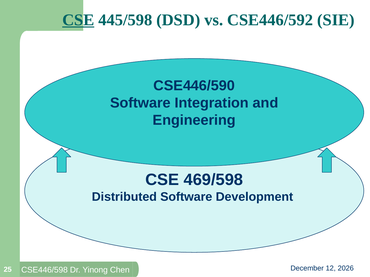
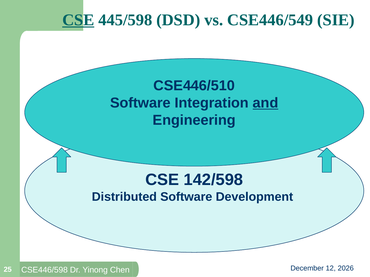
CSE446/592: CSE446/592 -> CSE446/549 (270, 20)
CSE446/590: CSE446/590 -> CSE446/510 (194, 86)
and underline: none -> present (266, 103)
469/598: 469/598 -> 142/598 (213, 180)
